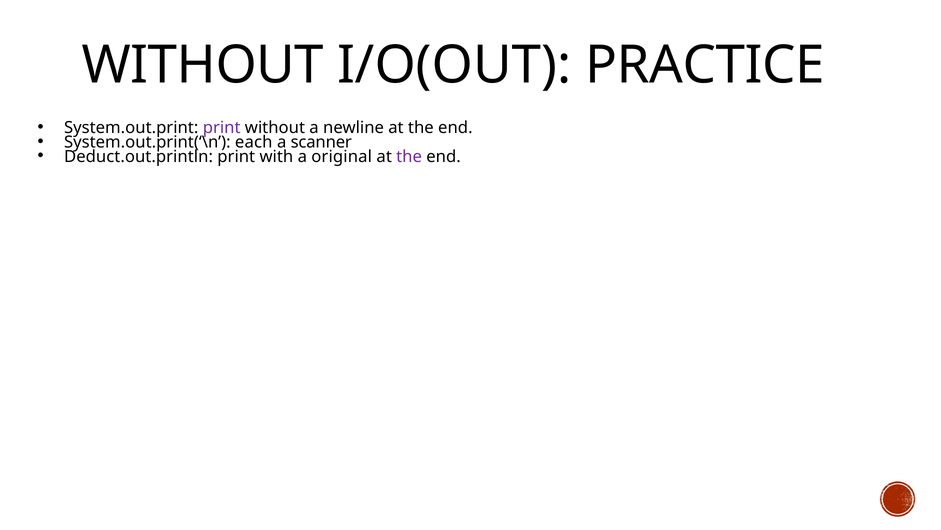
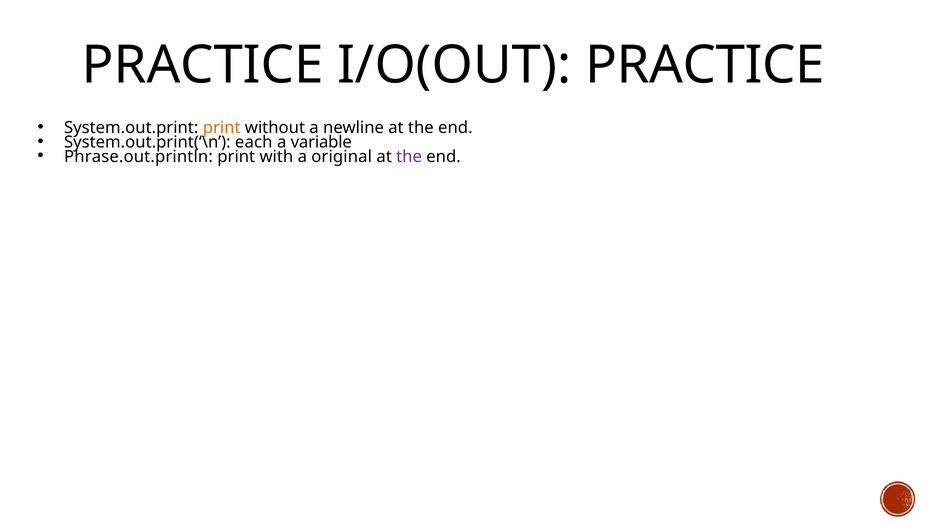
WITHOUT: WITHOUT -> PRACTICE (203, 65)
print colour: purple -> orange (222, 128)
scanner: scanner -> variable (321, 142)
Deduct.out.println: Deduct.out.println -> Phrase.out.println (138, 156)
